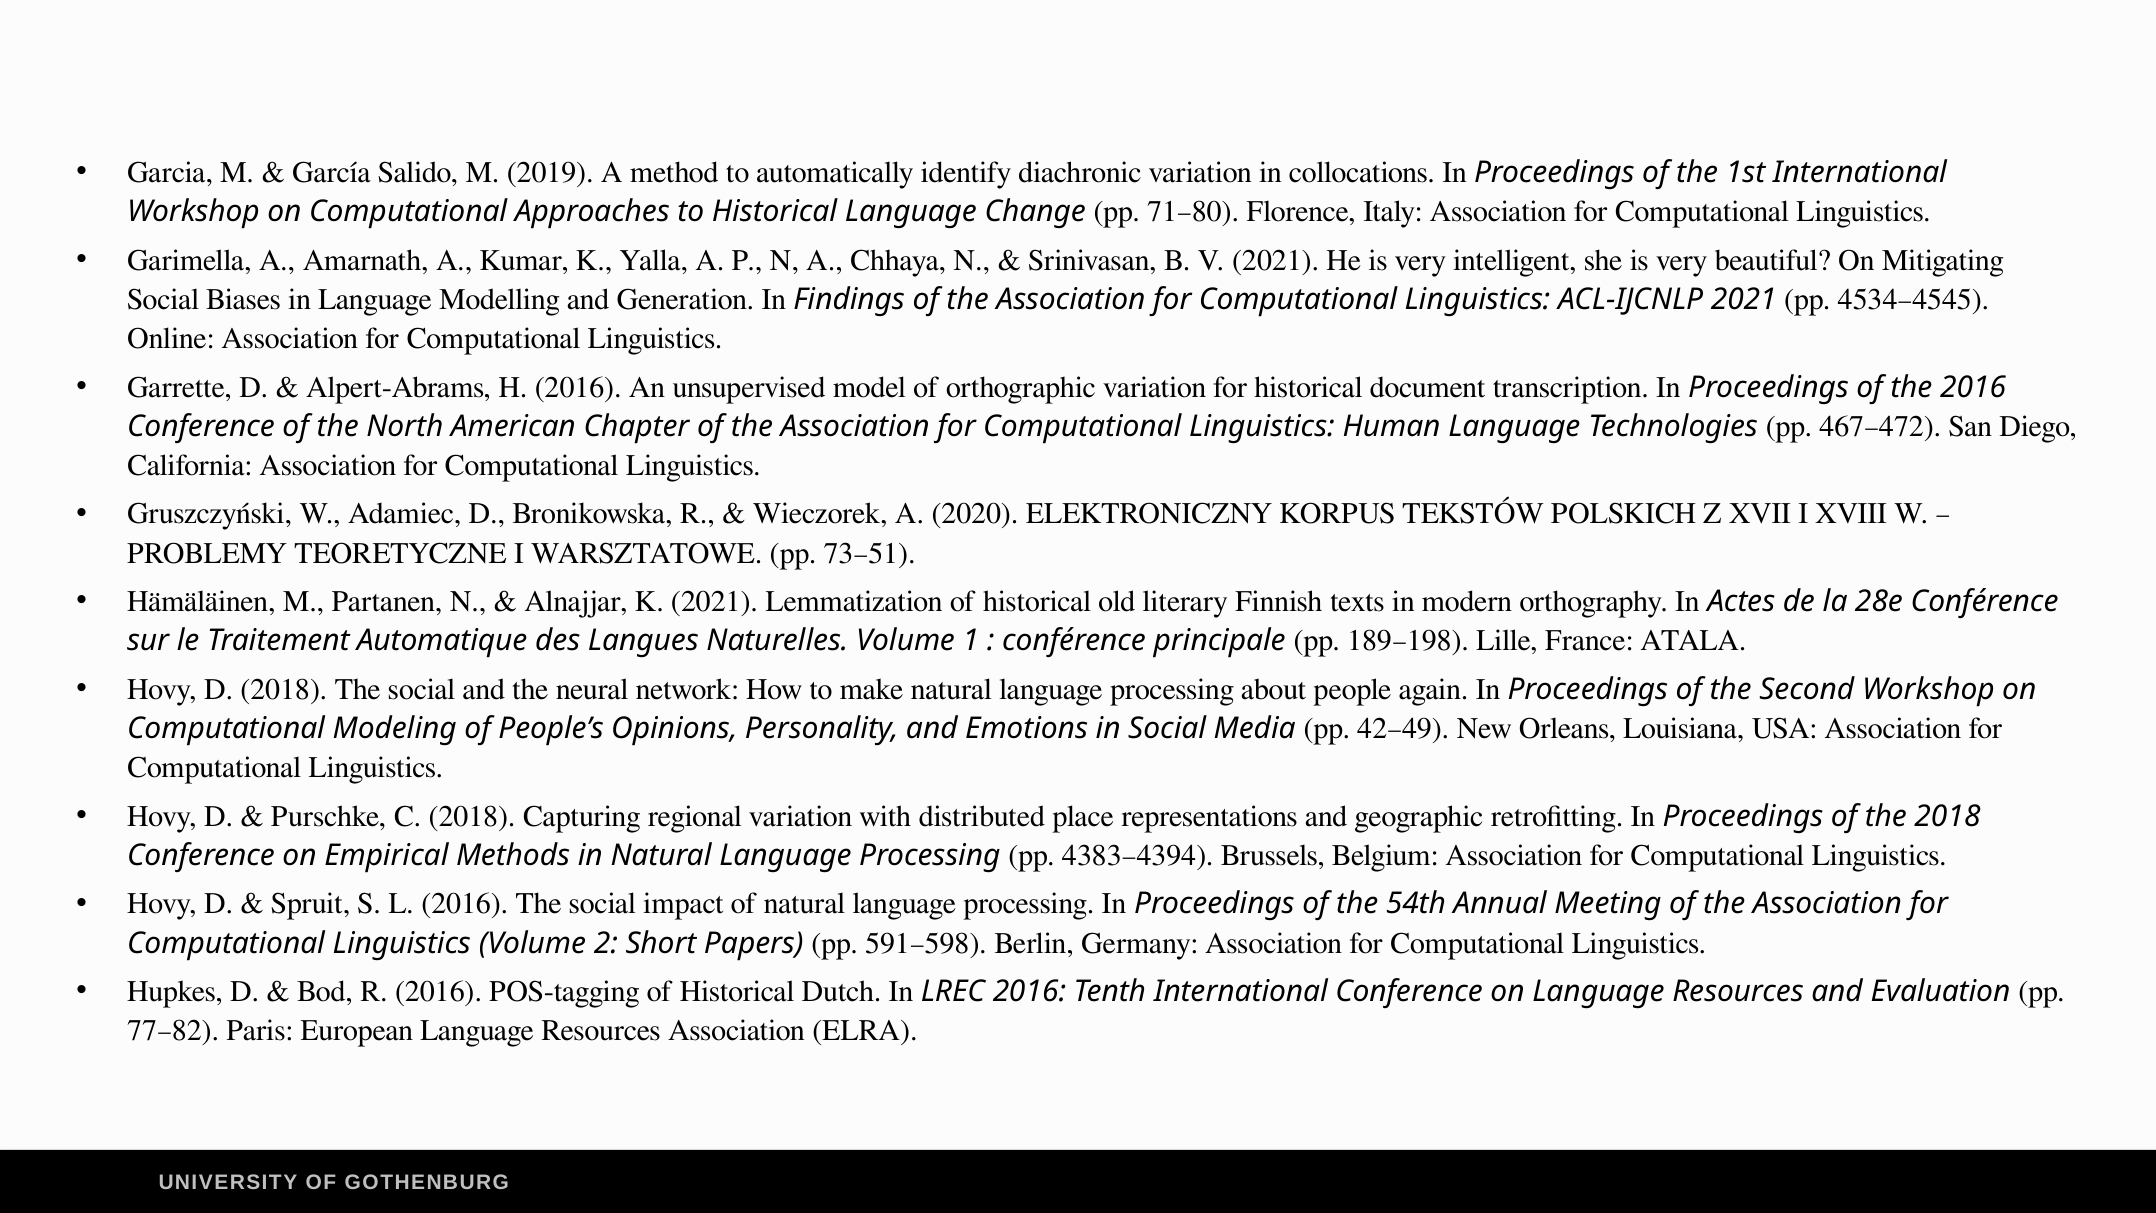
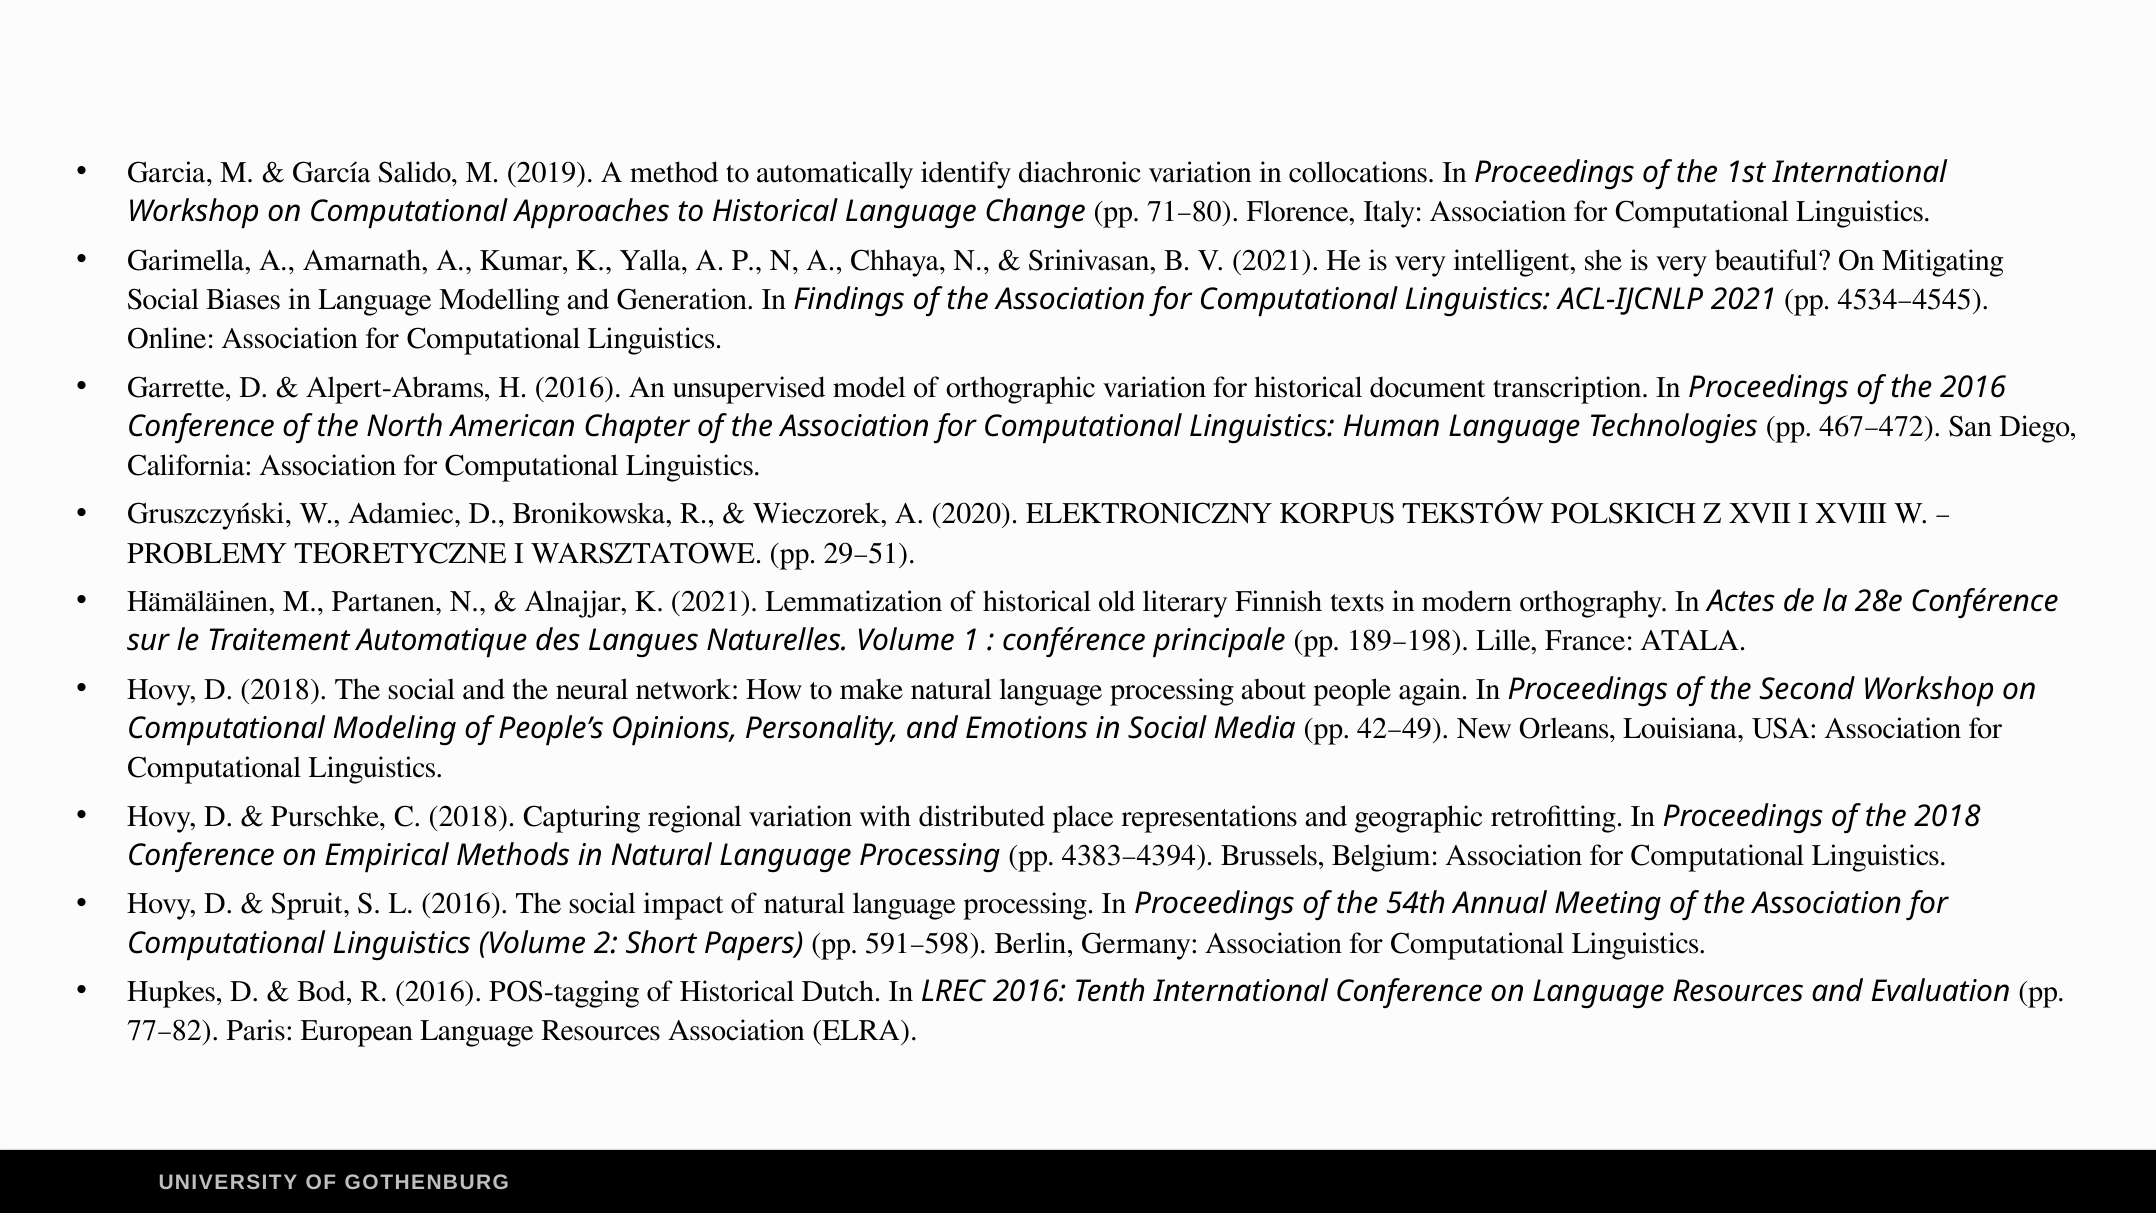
73–51: 73–51 -> 29–51 (870, 553)
